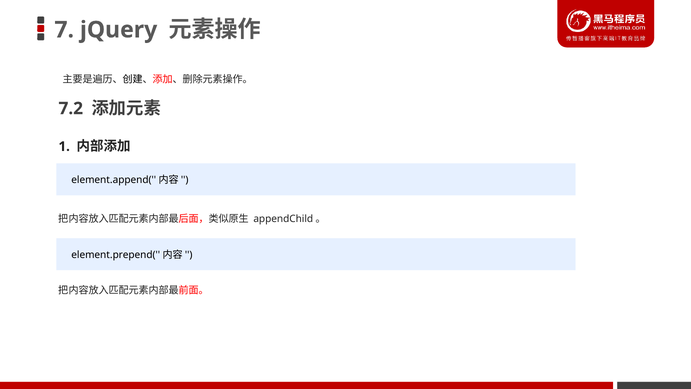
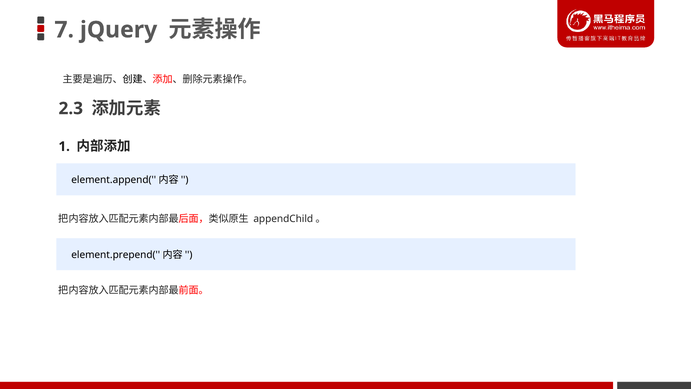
7.2: 7.2 -> 2.3 (71, 108)
